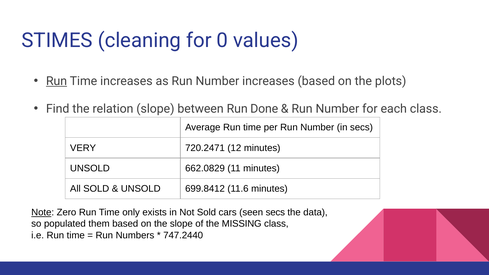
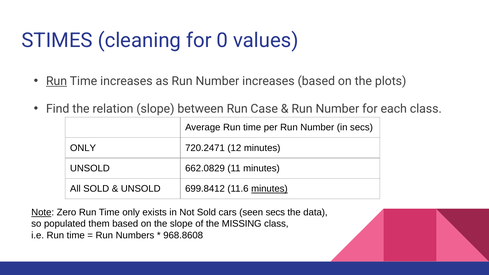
Done: Done -> Case (264, 109)
VERY: VERY -> ONLY (83, 148)
minutes underline: none -> present (269, 189)
747.2440: 747.2440 -> 968.8608 (183, 235)
